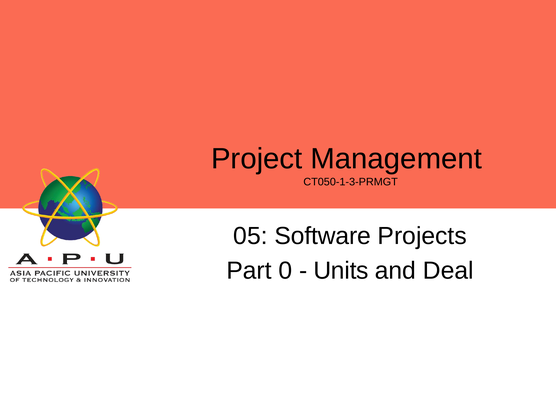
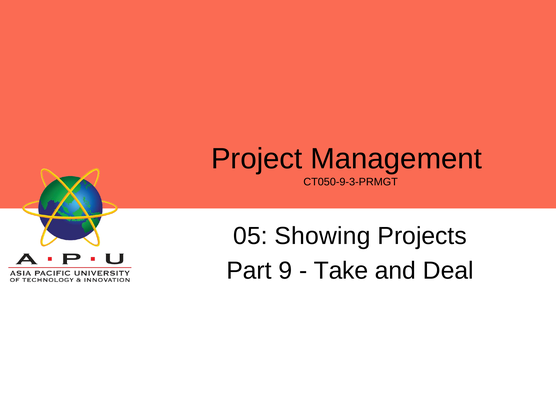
CT050-1-3-PRMGT: CT050-1-3-PRMGT -> CT050-9-3-PRMGT (351, 182)
Software: Software -> Showing (323, 236)
0: 0 -> 9 (285, 271)
Units: Units -> Take (341, 271)
